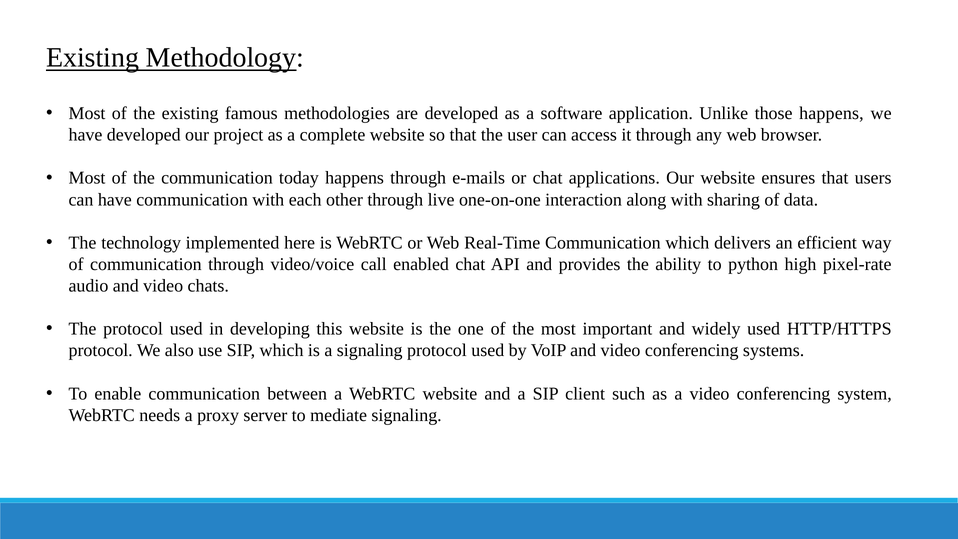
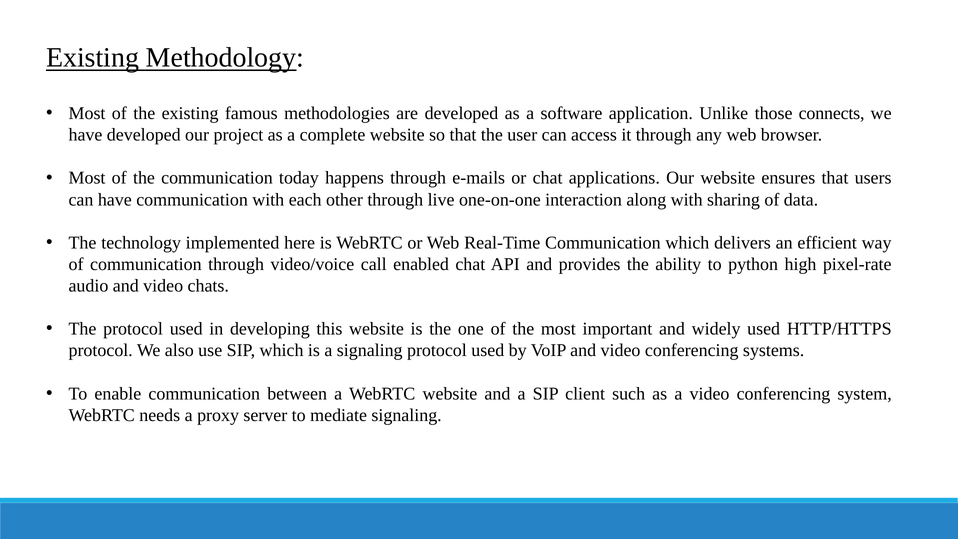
those happens: happens -> connects (832, 113)
